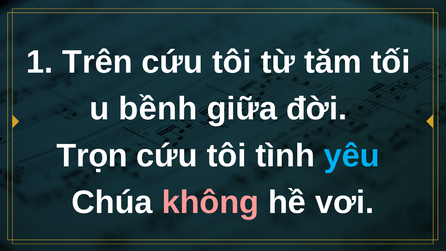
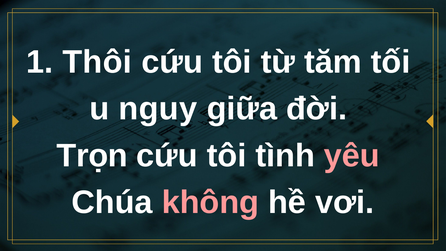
Trên: Trên -> Thôi (97, 62)
bềnh: bềnh -> nguy (158, 109)
yêu colour: light blue -> pink (352, 156)
